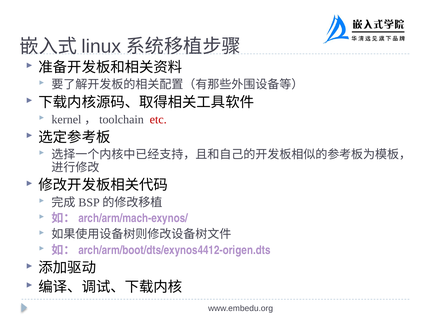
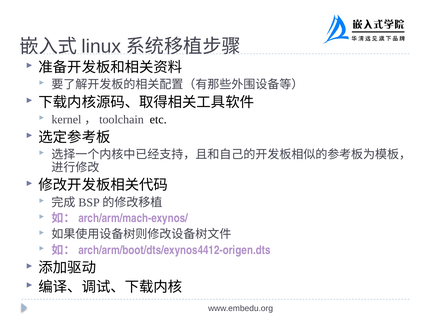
etc colour: red -> black (158, 120)
